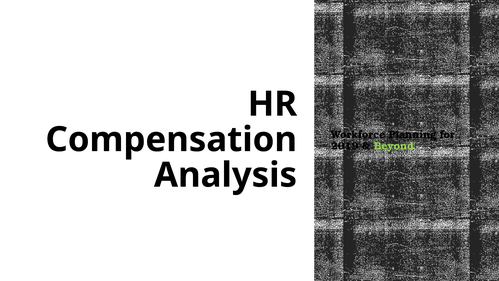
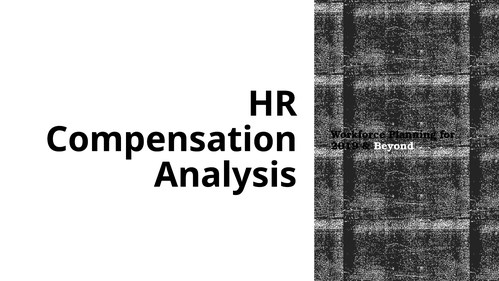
Beyond colour: light green -> white (394, 146)
